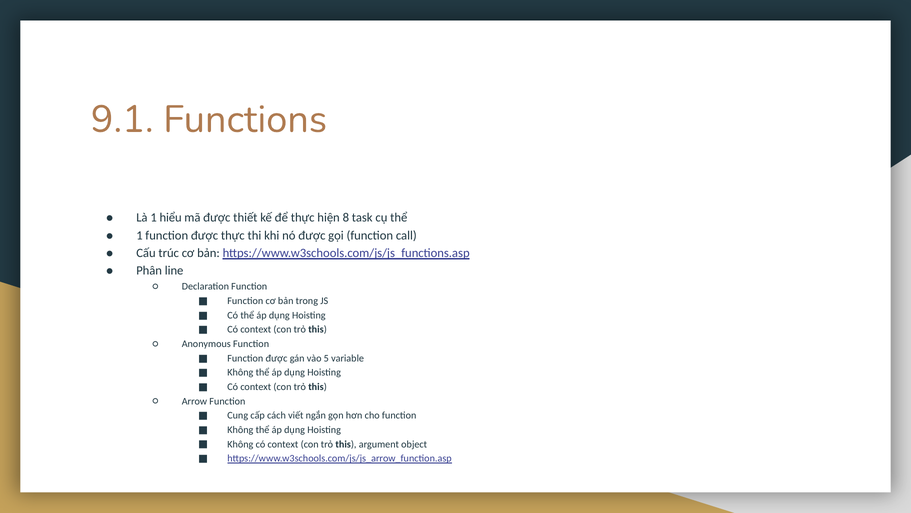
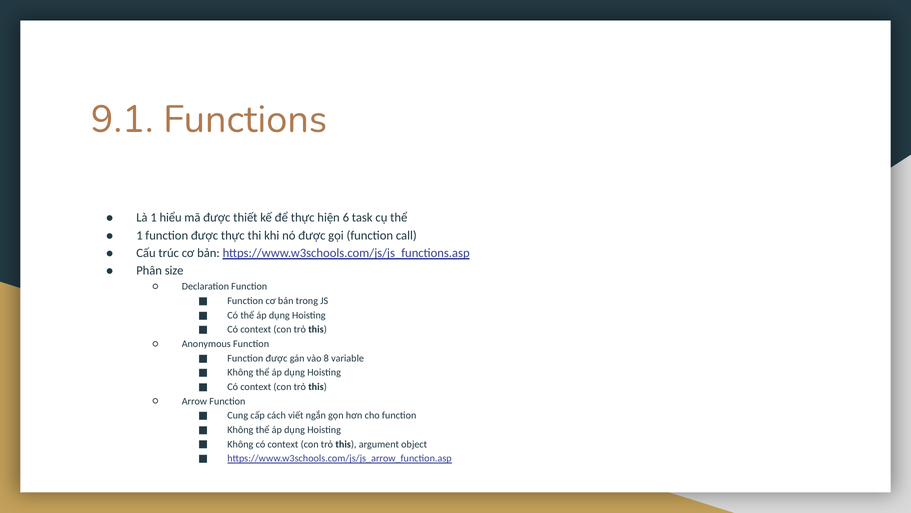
8: 8 -> 6 (346, 218)
line: line -> size (174, 270)
5: 5 -> 8 (326, 358)
